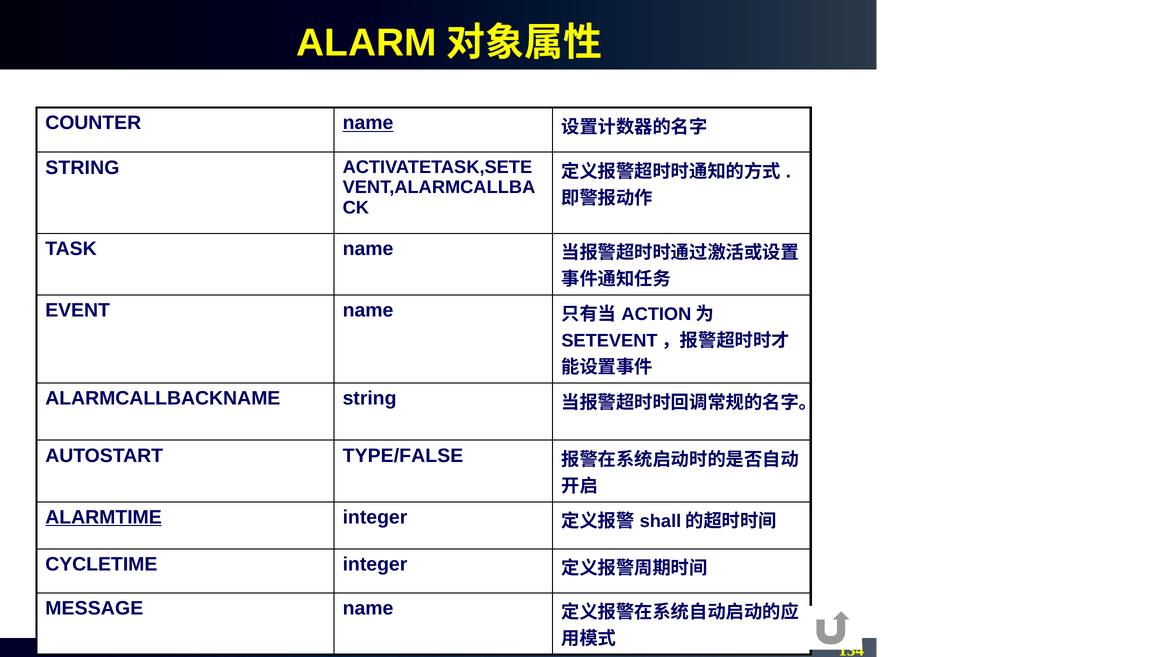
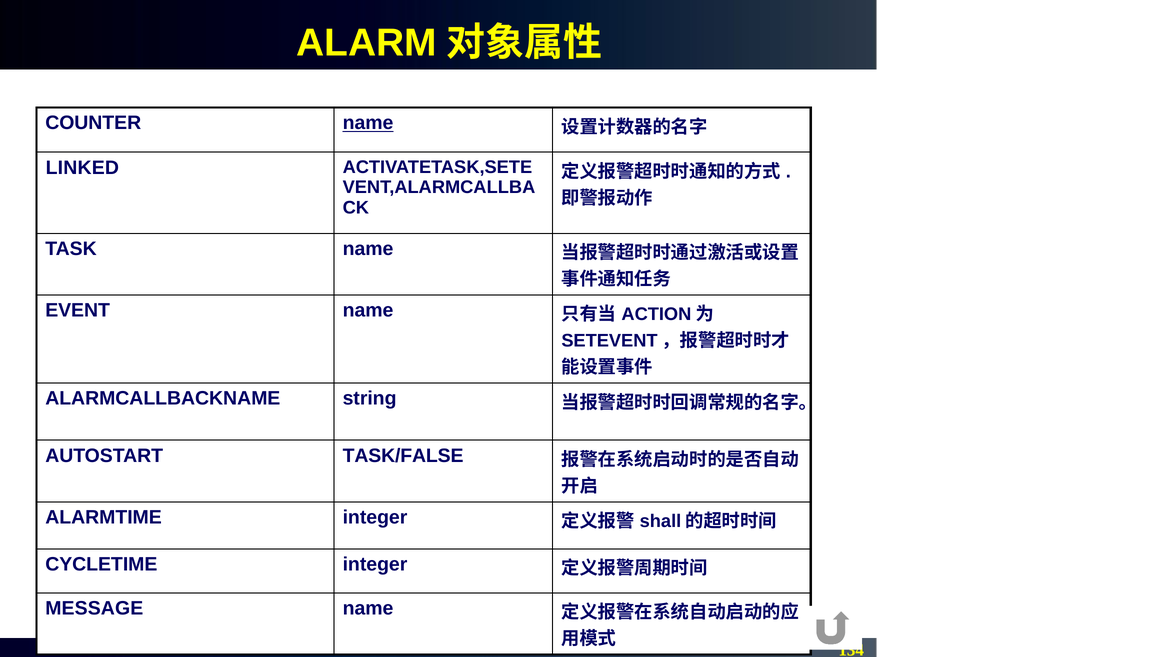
STRING: STRING -> LINKED (82, 168)
TYPE/FALSE: TYPE/FALSE -> TASK/FALSE (403, 456)
ALARMTIME underline: present -> none (104, 518)
